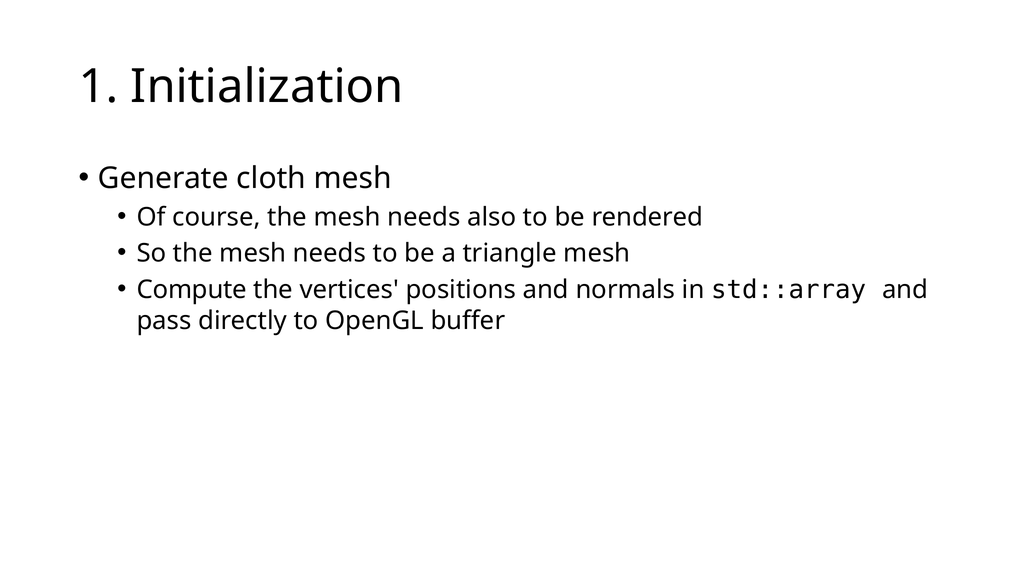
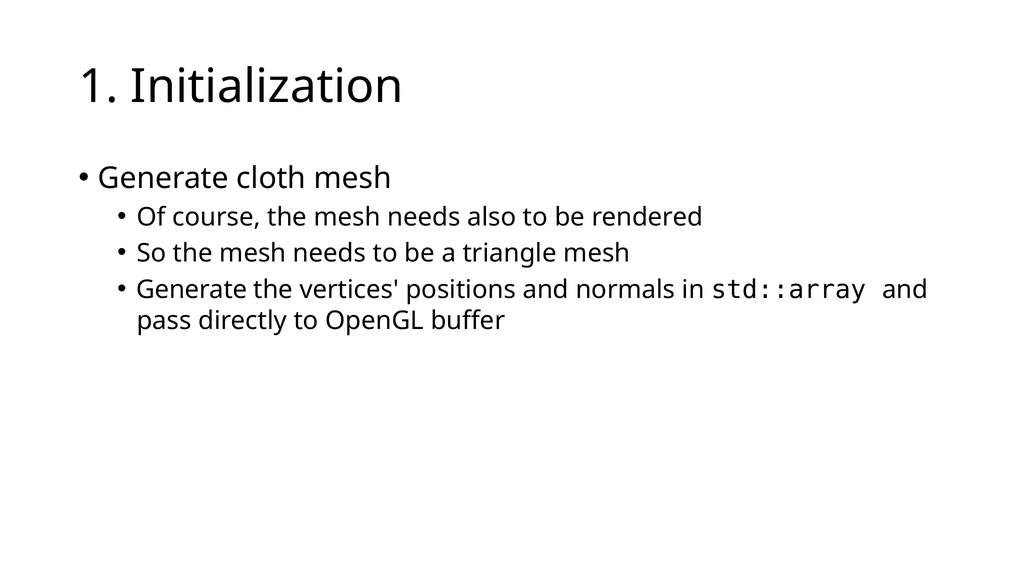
Compute: Compute -> Generate (192, 290)
